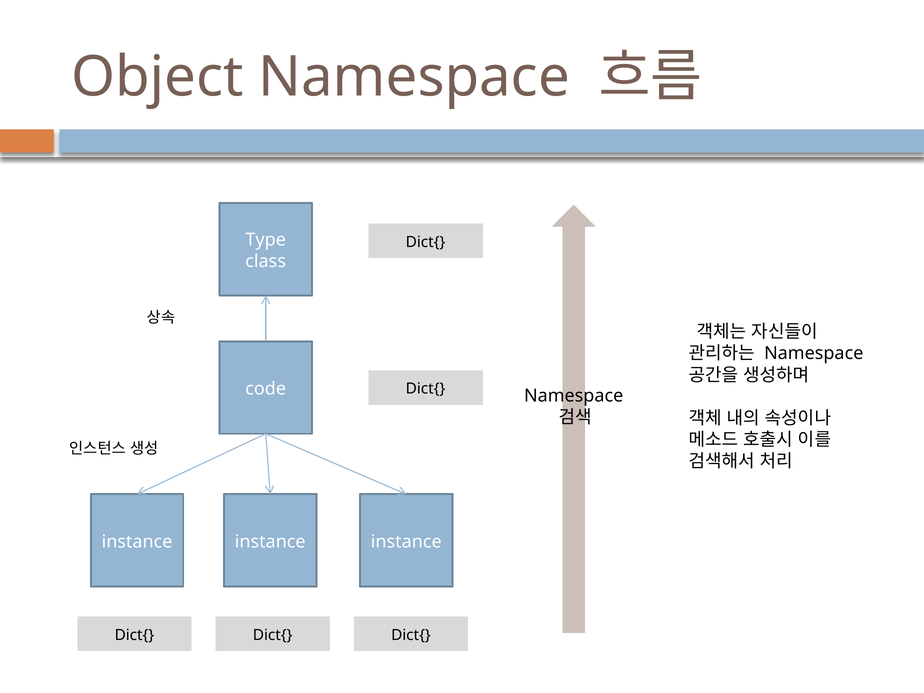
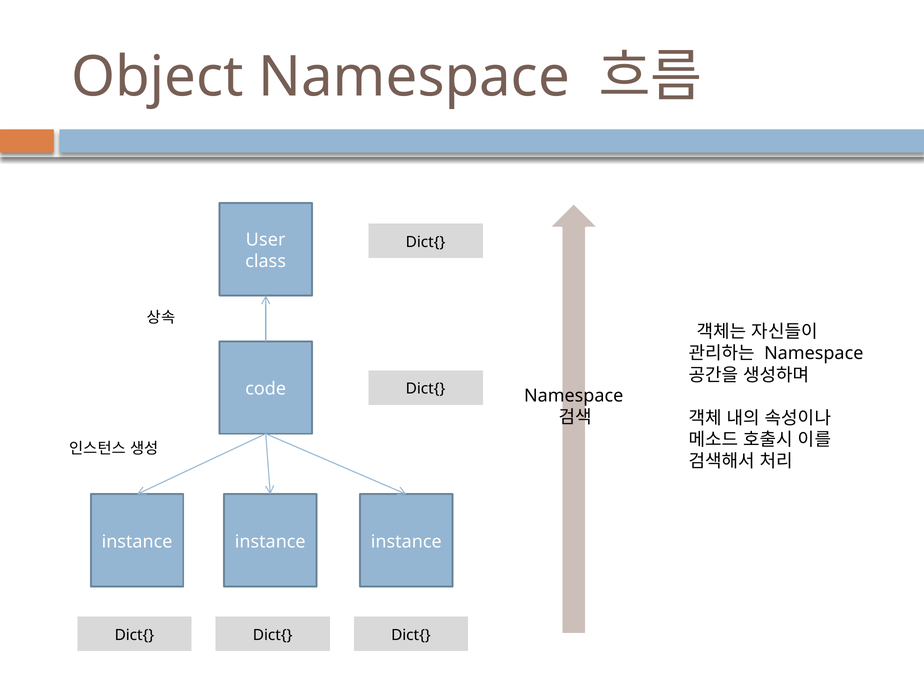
Type: Type -> User (266, 240)
